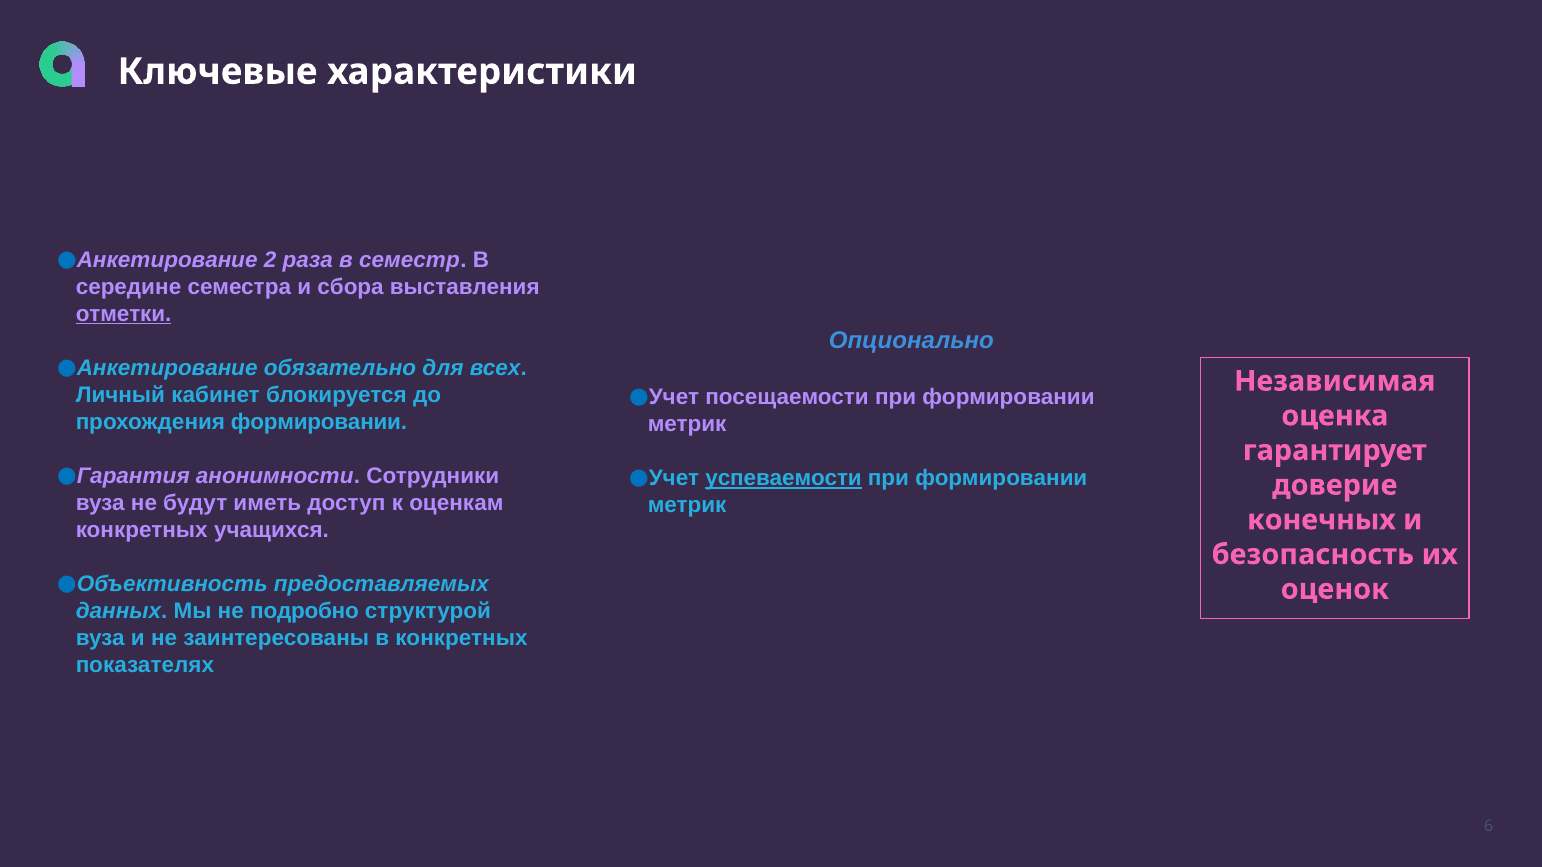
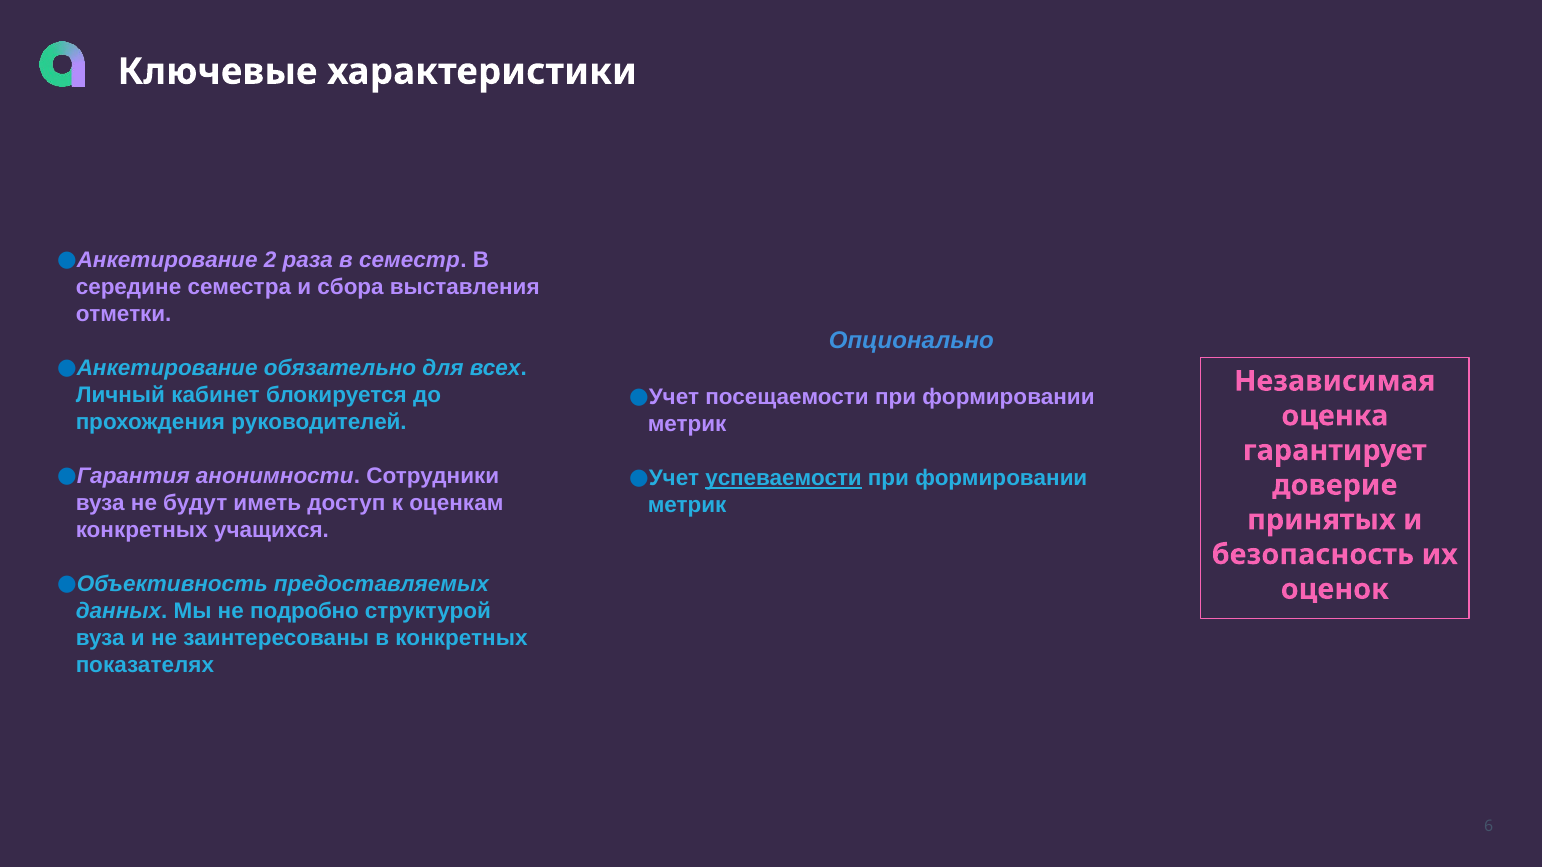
отметки underline: present -> none (124, 314)
прохождения формировании: формировании -> руководителей (319, 422)
конечных: конечных -> принятых (1321, 520)
